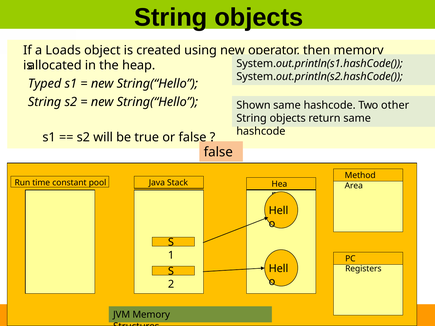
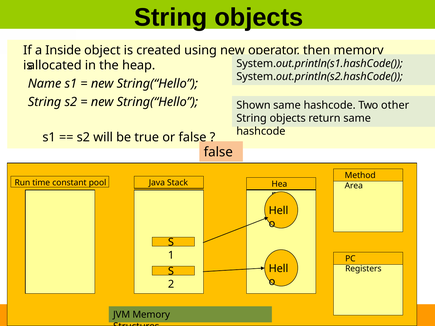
Loads: Loads -> Inside (63, 50)
Typed: Typed -> Name (45, 84)
